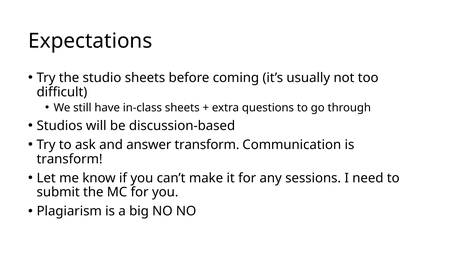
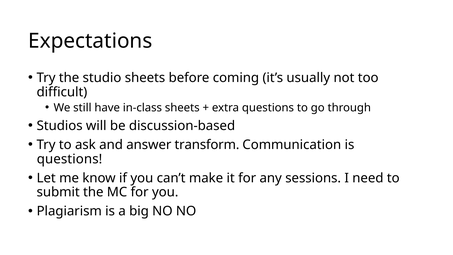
transform: transform -> questions (70, 159)
